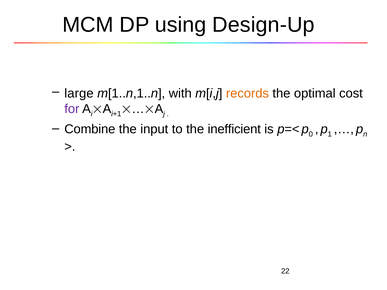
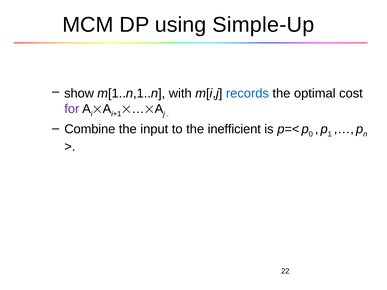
Design-Up: Design-Up -> Simple-Up (263, 25)
large: large -> show (79, 94)
records colour: orange -> blue (247, 94)
